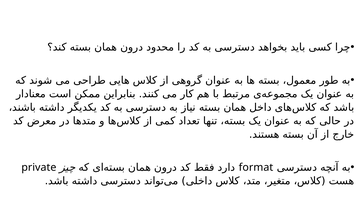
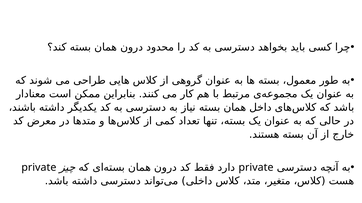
format: format -> private (256, 168)
